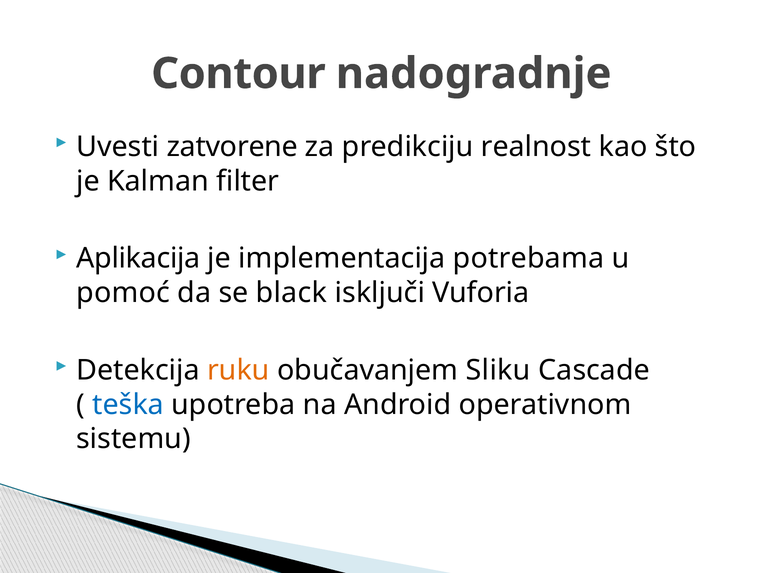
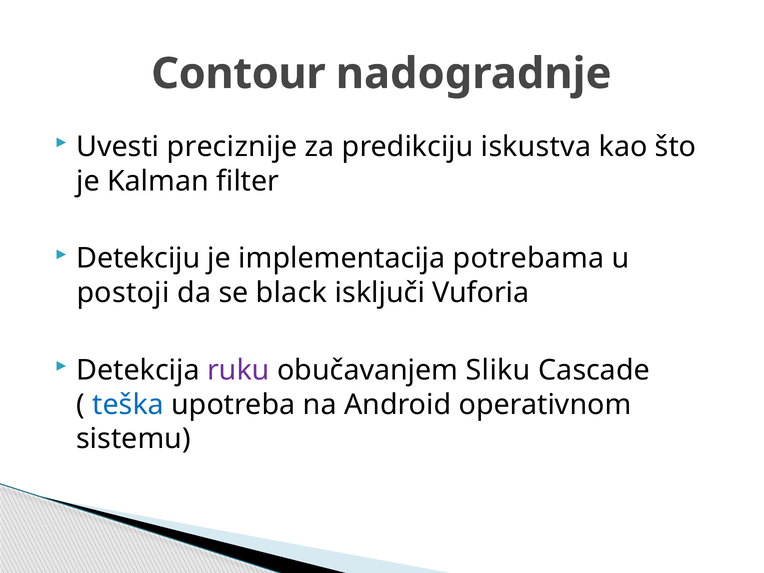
zatvorene: zatvorene -> preciznije (232, 147)
realnost: realnost -> iskustva (536, 147)
Aplikacija: Aplikacija -> Detekciju (138, 258)
pomoć: pomoć -> postoji (123, 293)
ruku colour: orange -> purple (238, 370)
